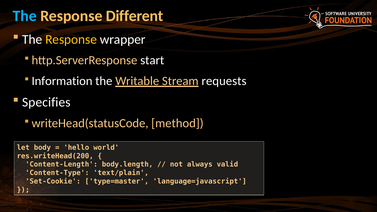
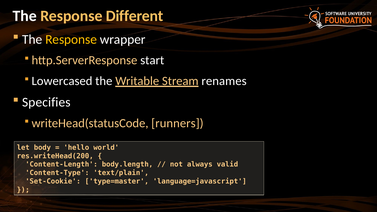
The colour: light blue -> white (25, 16)
Information: Information -> Lowercased (62, 81)
requests: requests -> renames (224, 81)
method: method -> runners (177, 123)
